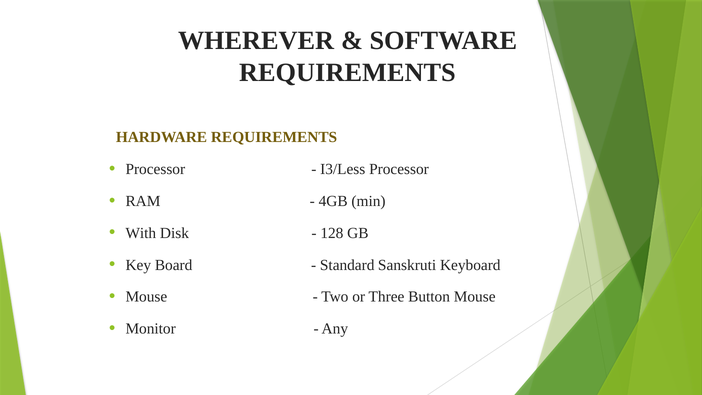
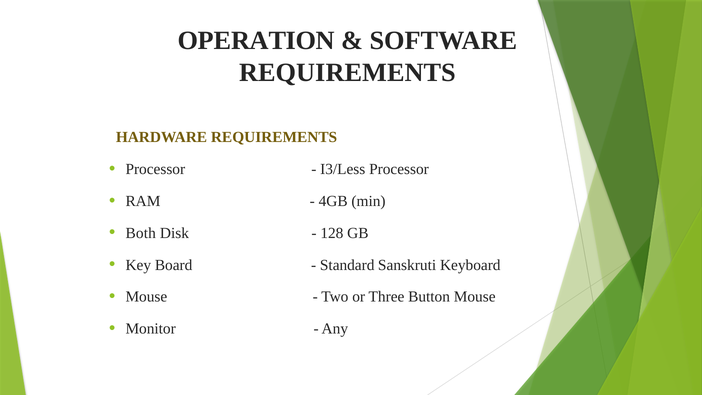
WHEREVER: WHEREVER -> OPERATION (256, 41)
With: With -> Both (141, 233)
